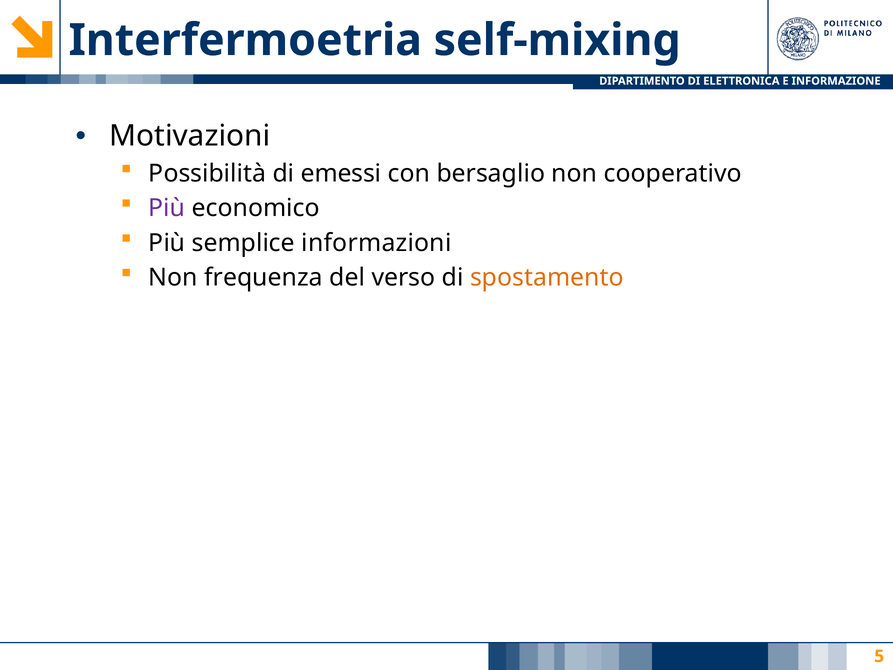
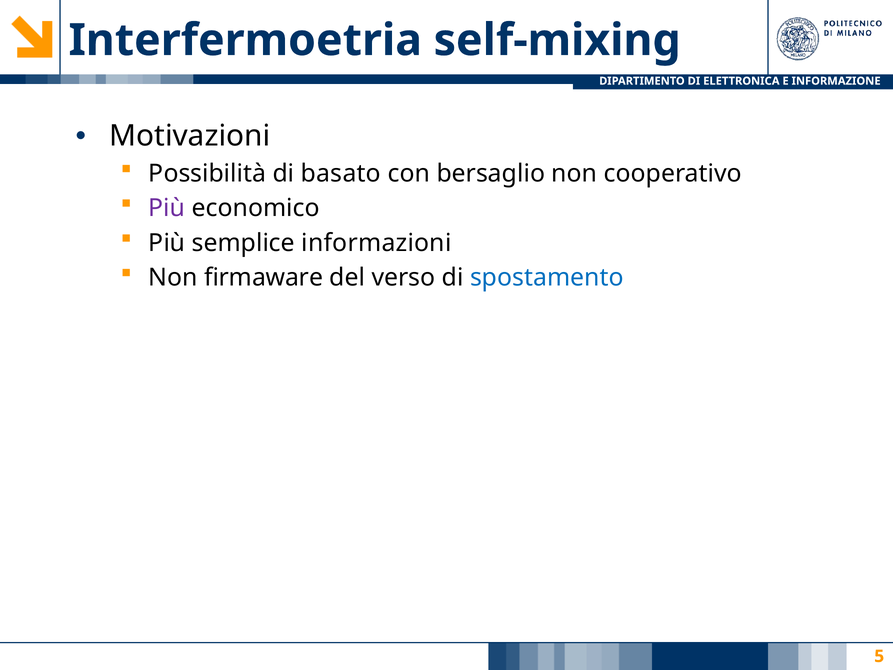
emessi: emessi -> basato (341, 173)
frequenza: frequenza -> firmaware (264, 278)
spostamento colour: orange -> blue (547, 278)
